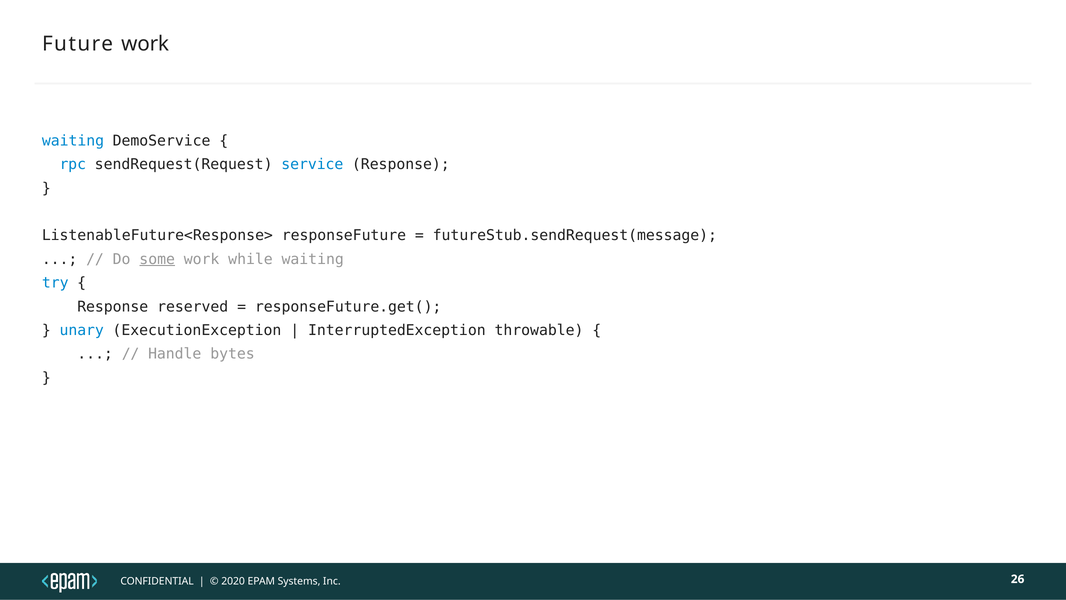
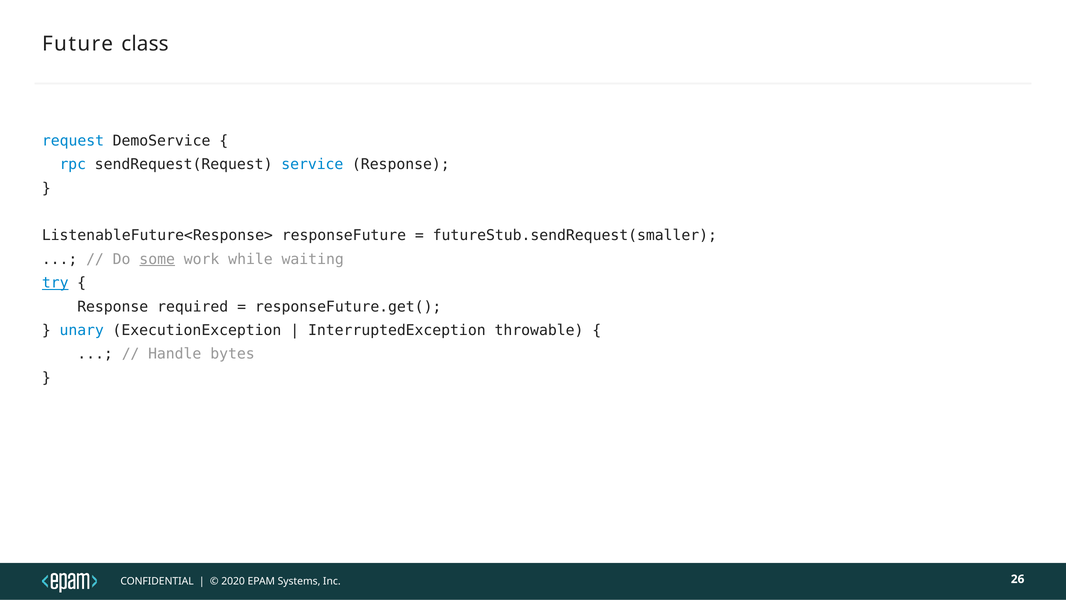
Future work: work -> class (145, 44)
waiting: waiting -> request (73, 141)
futureStub.sendRequest(message: futureStub.sendRequest(message -> futureStub.sendRequest(smaller (575, 235)
try underline: none -> present (55, 283)
reserved: reserved -> required (193, 306)
